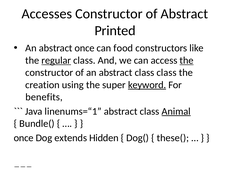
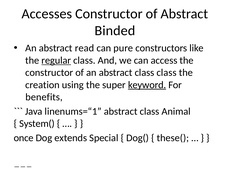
Printed: Printed -> Binded (115, 31)
abstract once: once -> read (84, 48)
food: food -> pure (123, 48)
the underline: present -> none (187, 61)
Animal underline: present -> none (176, 112)
Bundle(: Bundle( -> System( (37, 124)
Hidden: Hidden -> Special (104, 138)
